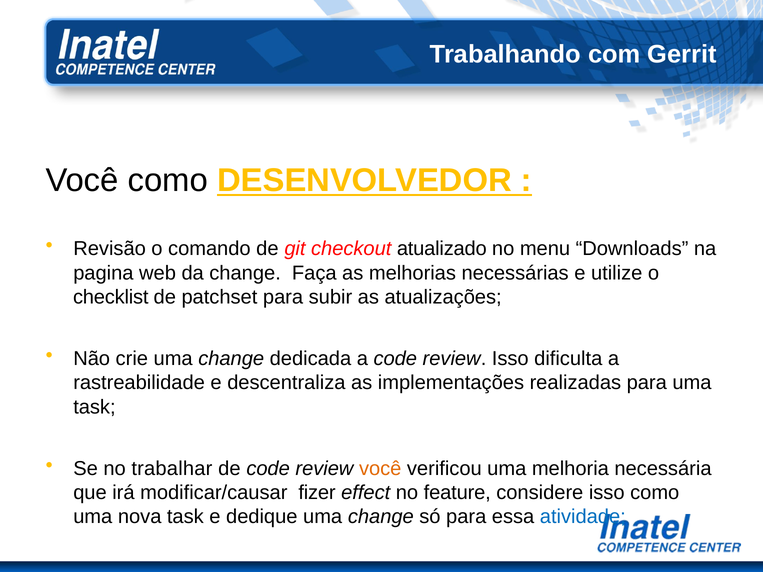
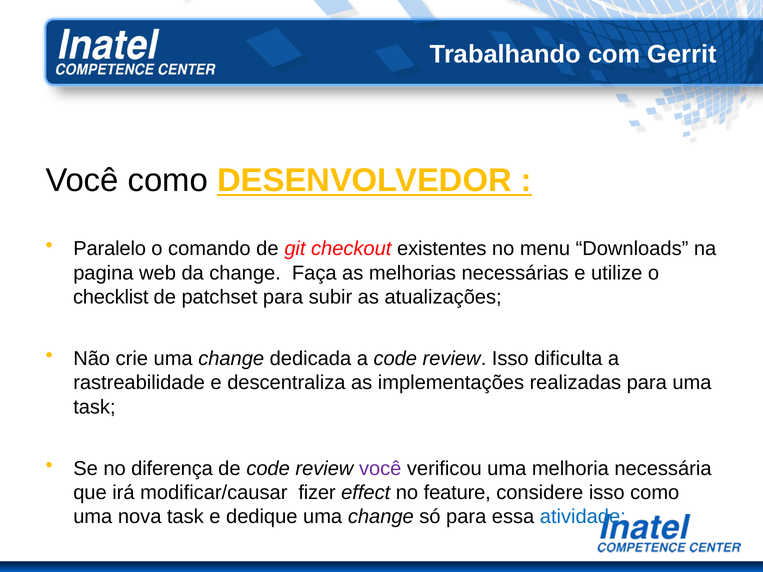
Revisão: Revisão -> Paralelo (110, 249)
atualizado: atualizado -> existentes (442, 249)
trabalhar: trabalhar -> diferença (172, 469)
você colour: orange -> purple (380, 469)
